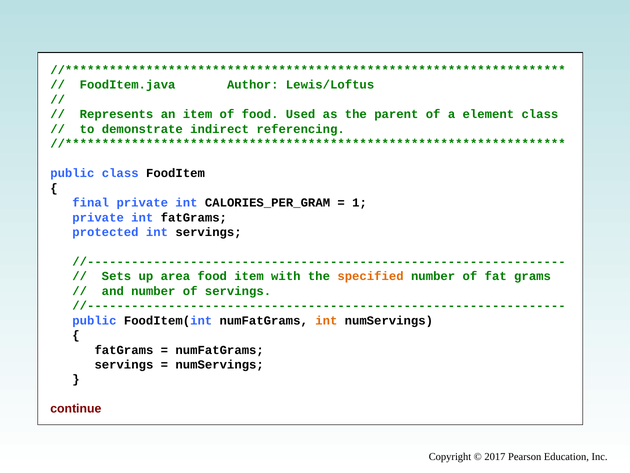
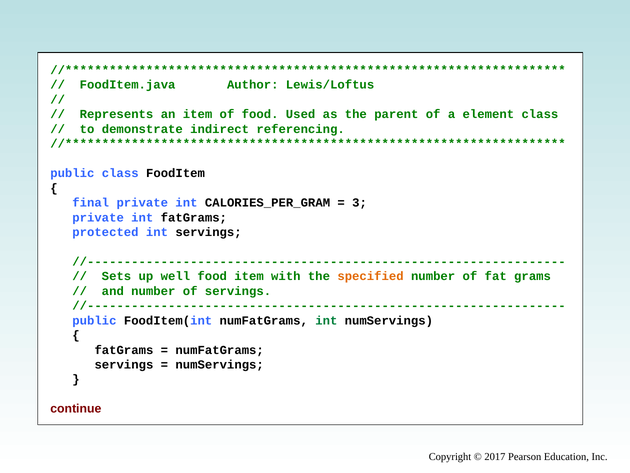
1: 1 -> 3 (360, 203)
area: area -> well (175, 276)
int colour: orange -> green (326, 320)
